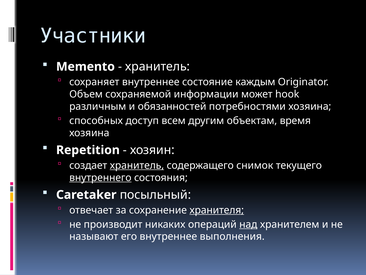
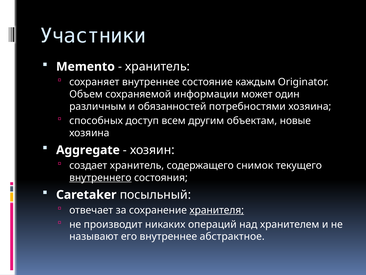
hook: hook -> один (287, 94)
время: время -> новые (295, 120)
Repetition: Repetition -> Aggregate (88, 150)
хранитель underline: present -> none (137, 165)
над underline: present -> none (248, 224)
выполнения: выполнения -> абстрактное (232, 236)
